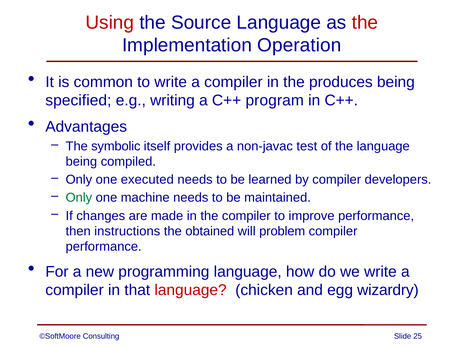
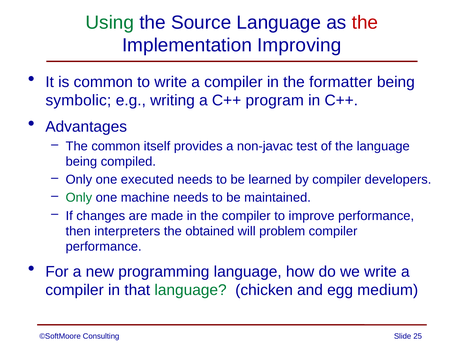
Using colour: red -> green (110, 22)
Operation: Operation -> Improving (299, 45)
produces: produces -> formatter (341, 82)
specified: specified -> symbolic (78, 100)
The symbolic: symbolic -> common (116, 146)
instructions: instructions -> interpreters (127, 231)
language colour: red -> green (191, 290)
wizardry: wizardry -> medium (388, 290)
